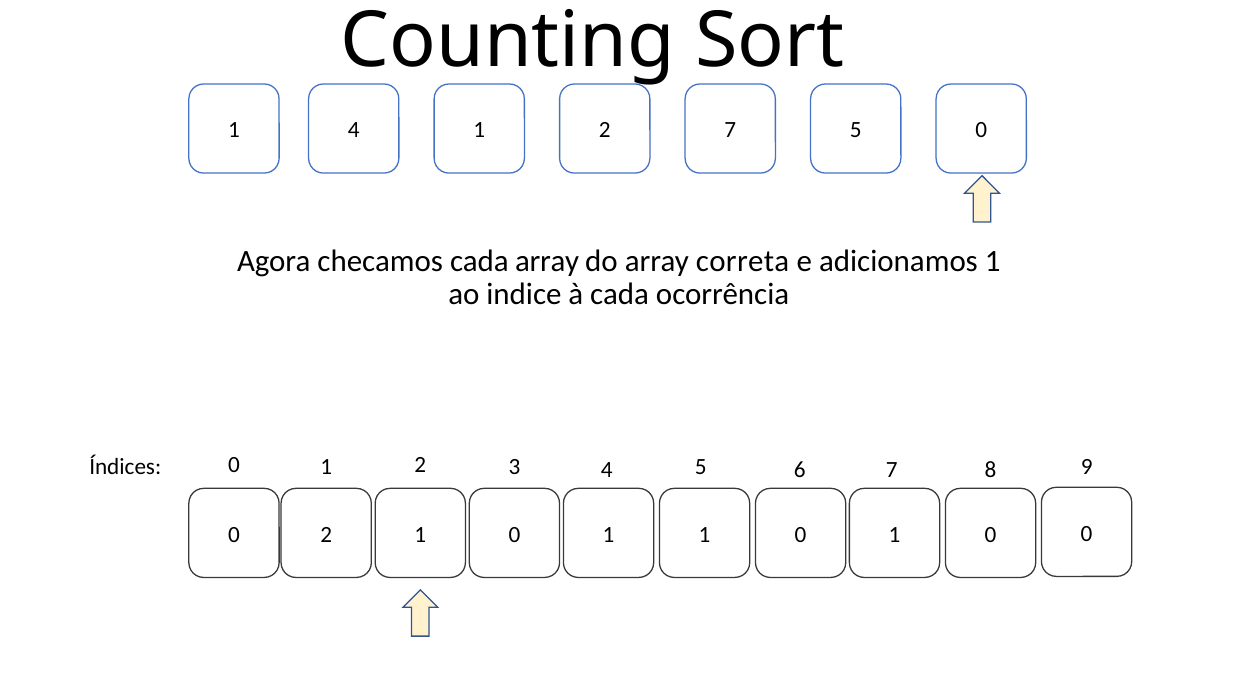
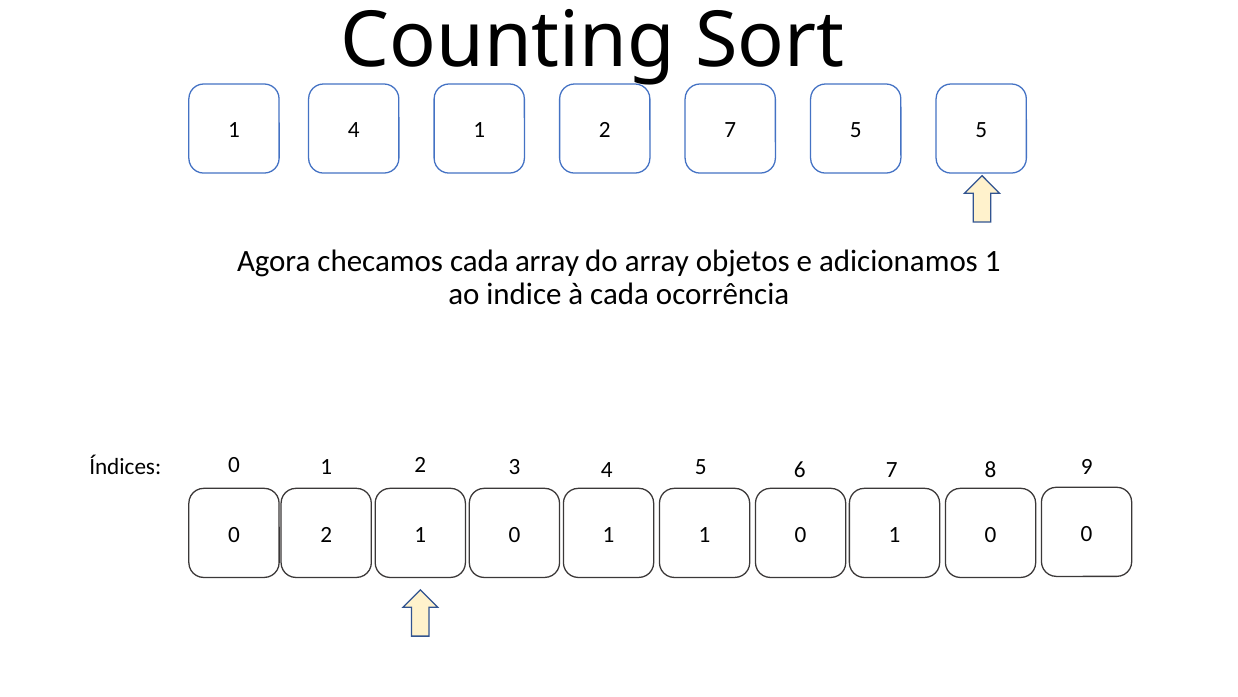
5 0: 0 -> 5 (981, 130)
correta: correta -> objetos (743, 261)
